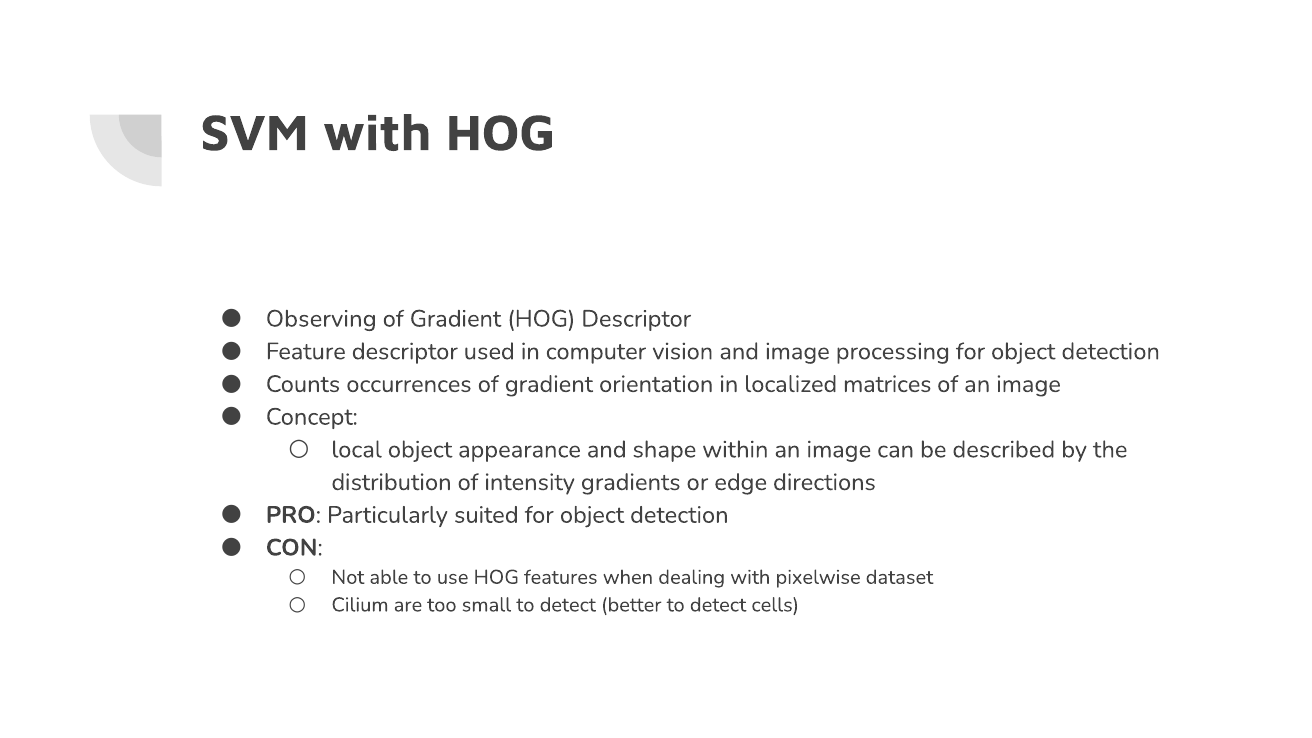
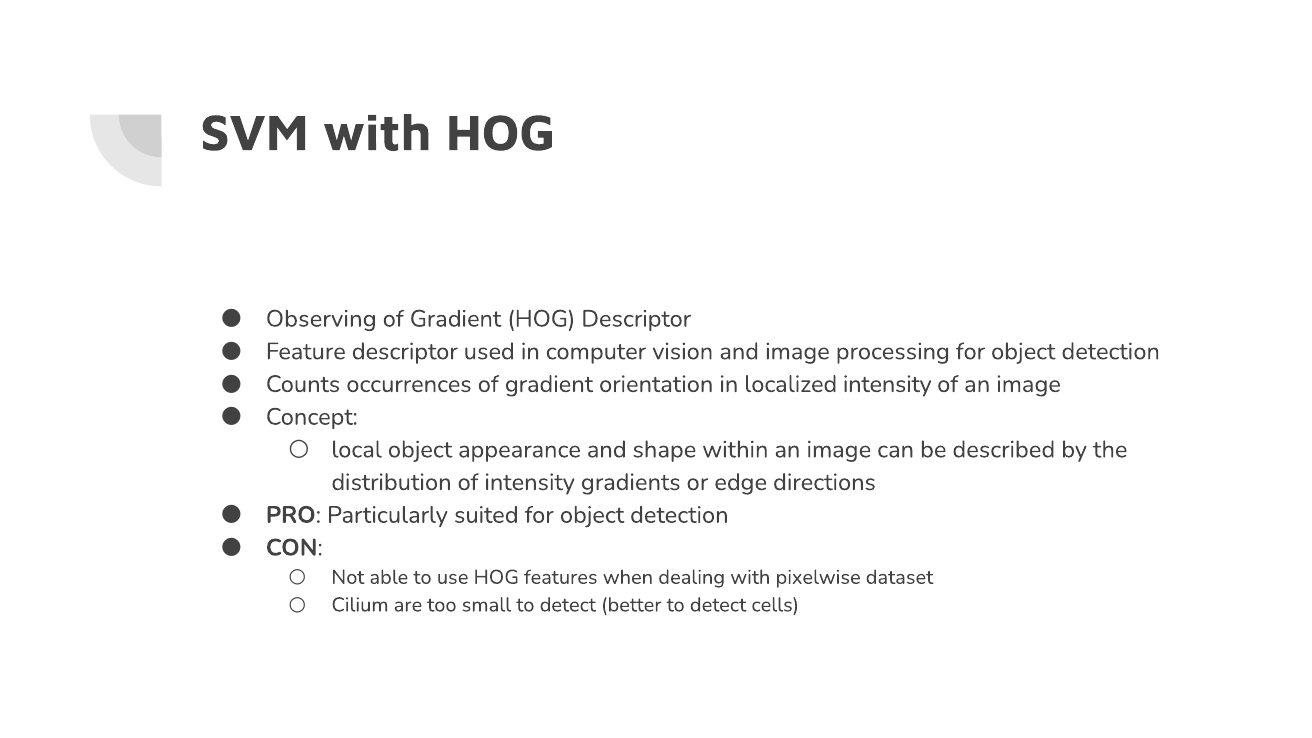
localized matrices: matrices -> intensity (887, 384)
